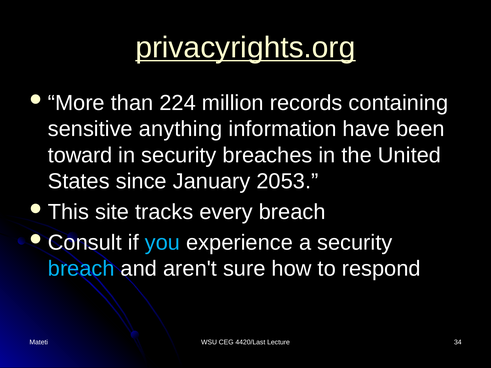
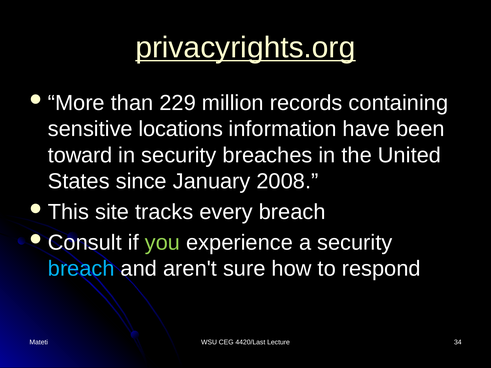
224: 224 -> 229 (178, 103)
anything: anything -> locations (181, 129)
2053: 2053 -> 2008 (287, 182)
you colour: light blue -> light green (163, 243)
